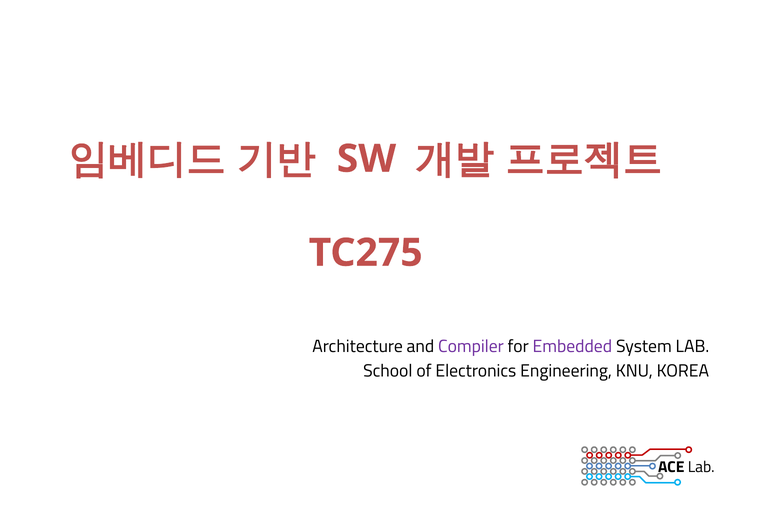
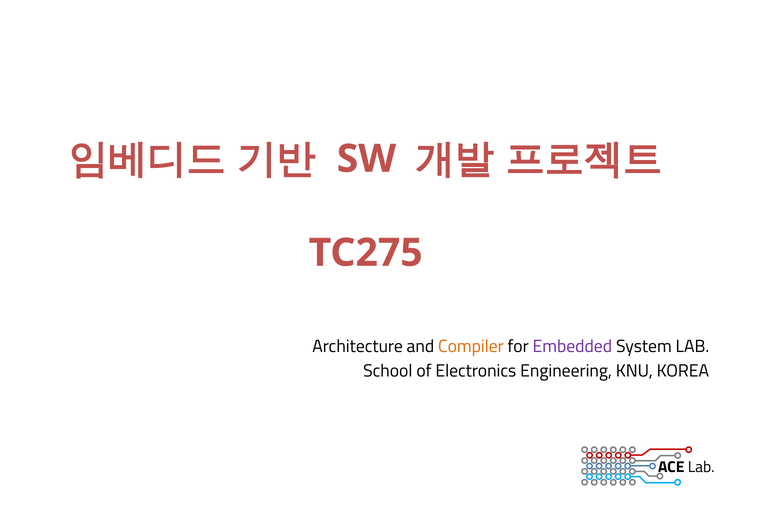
Compiler colour: purple -> orange (471, 346)
